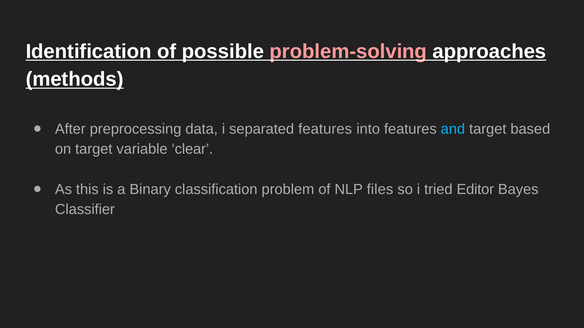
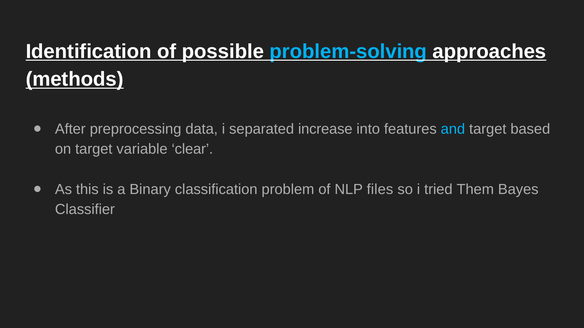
problem-solving colour: pink -> light blue (348, 51)
separated features: features -> increase (325, 129)
Editor: Editor -> Them (475, 190)
